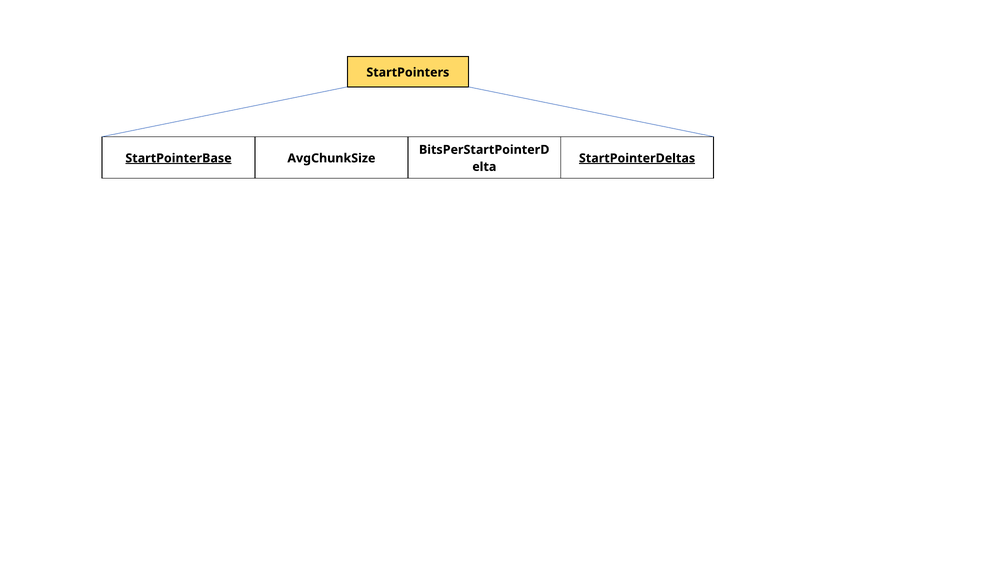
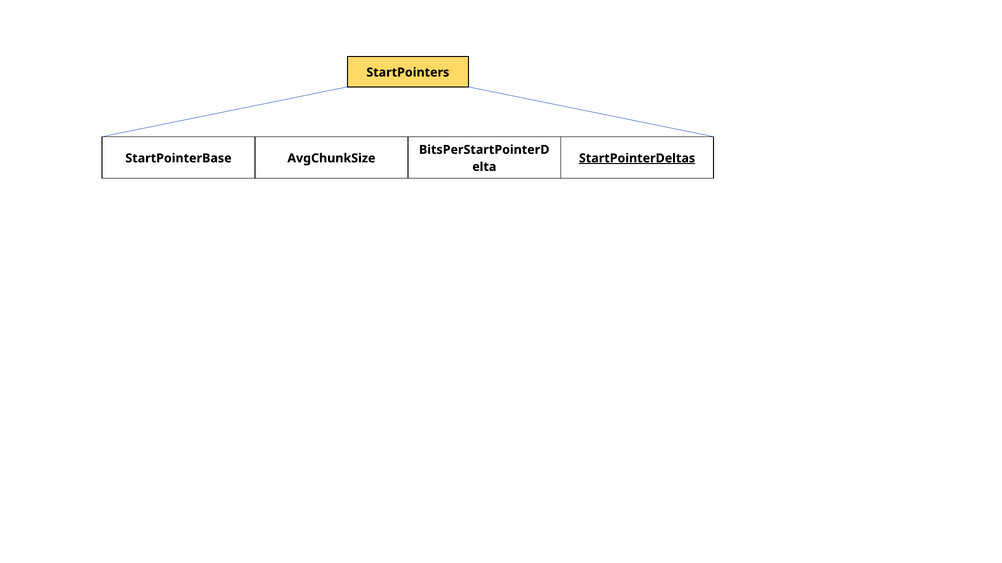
StartPointerBase underline: present -> none (178, 158)
